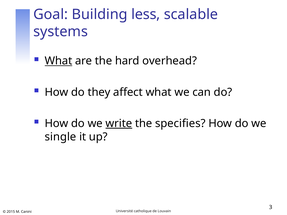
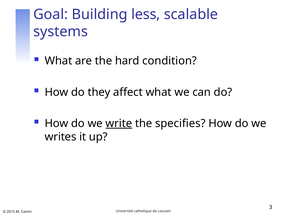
What underline: present -> none (58, 61)
overhead: overhead -> condition (170, 61)
single: single -> writes (61, 137)
